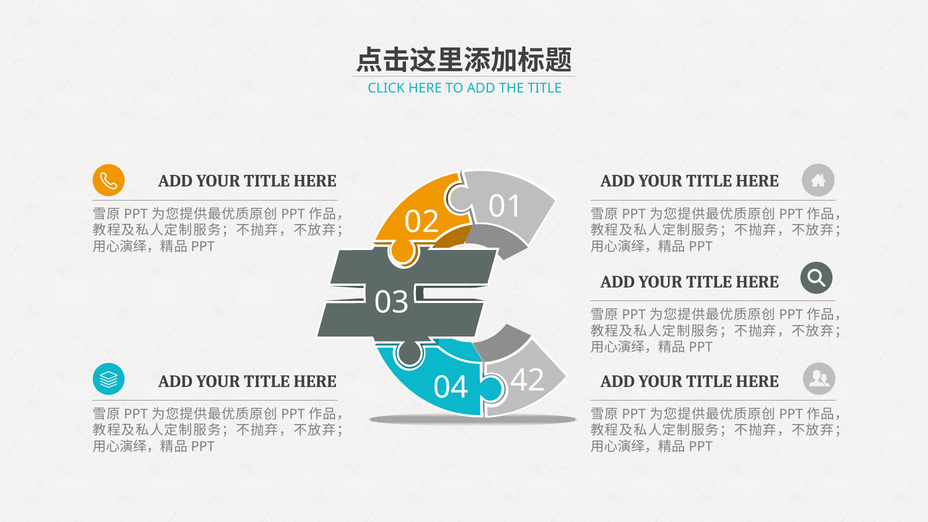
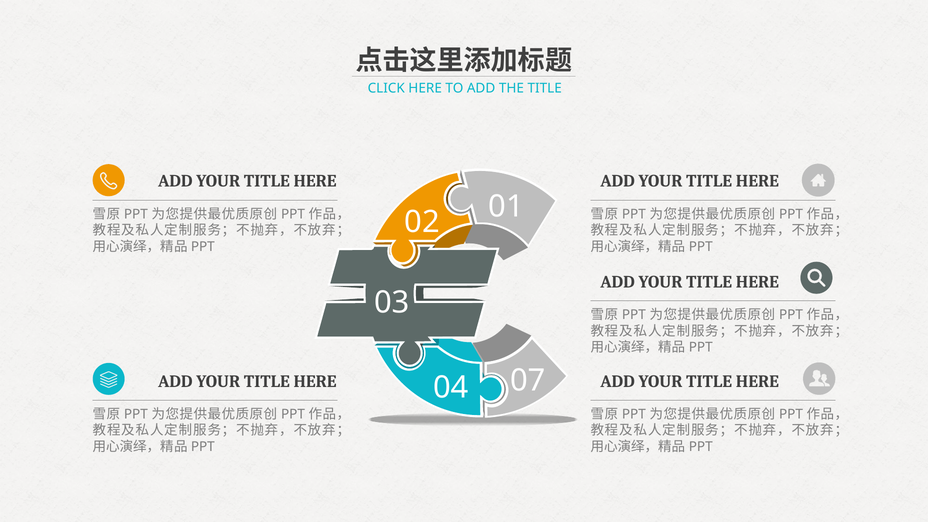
42: 42 -> 07 (528, 381)
